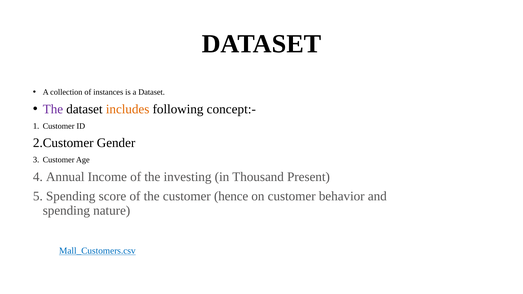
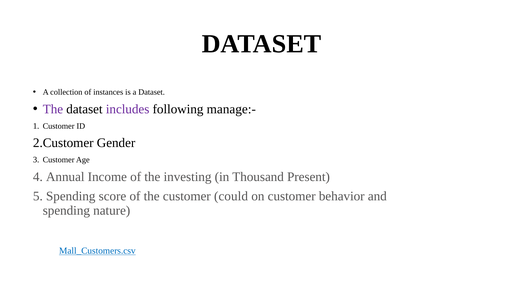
includes colour: orange -> purple (128, 109)
concept:-: concept:- -> manage:- (231, 109)
hence: hence -> could (231, 196)
